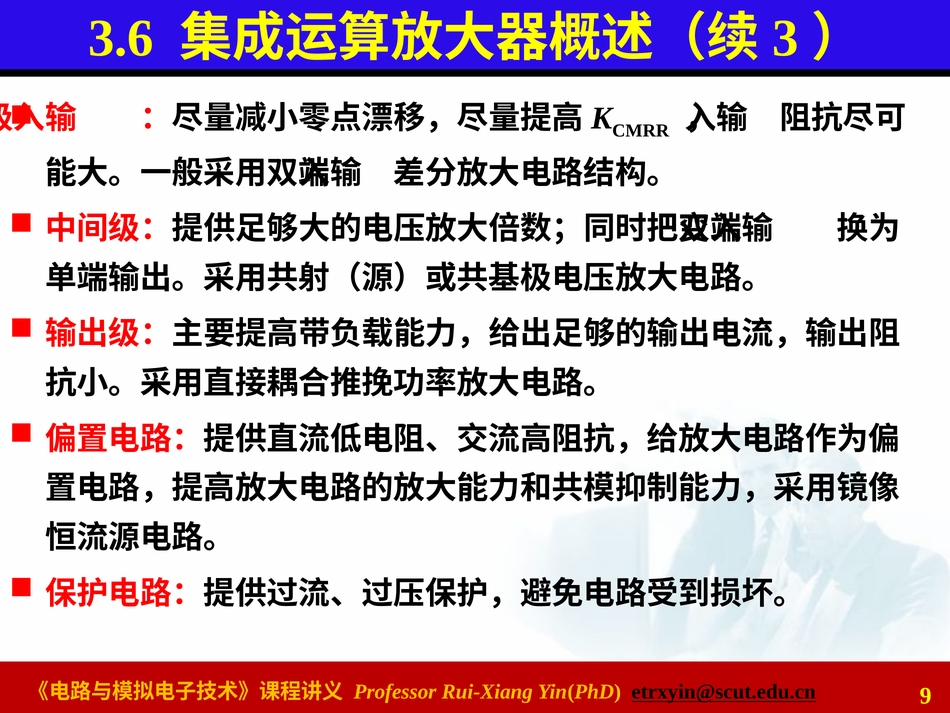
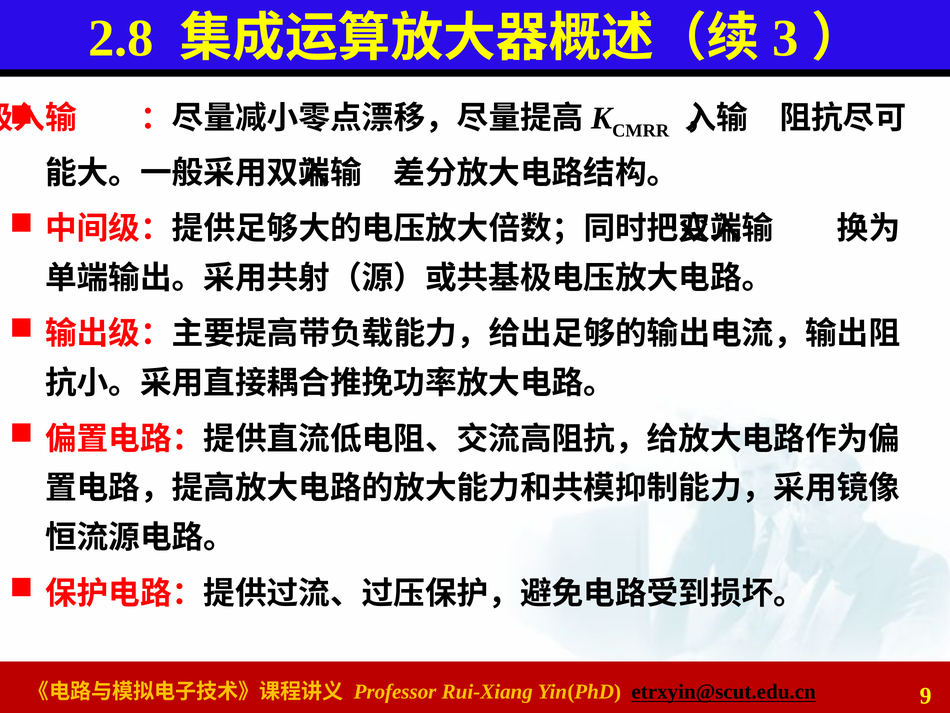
3.6: 3.6 -> 2.8 (121, 38)
